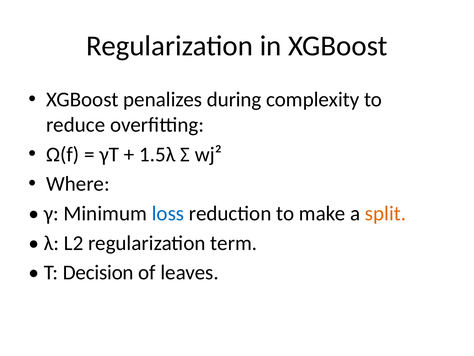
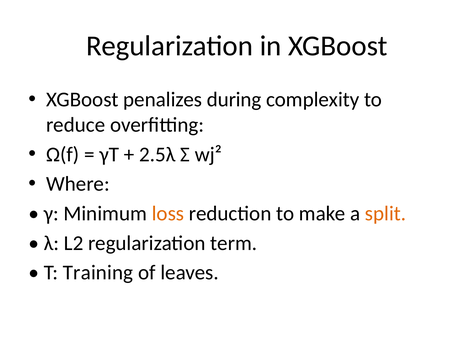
1.5λ: 1.5λ -> 2.5λ (157, 154)
loss colour: blue -> orange (168, 213)
Decision: Decision -> Training (98, 272)
